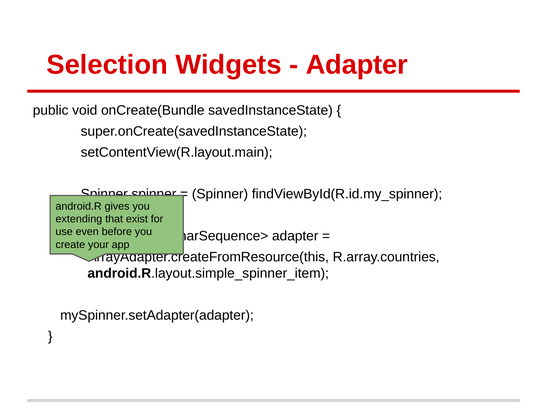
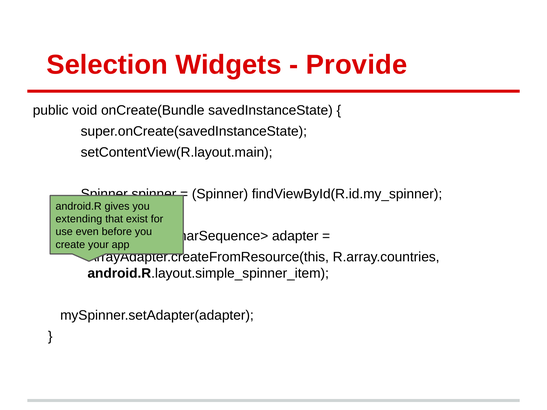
Adapter: Adapter -> Provide (357, 65)
